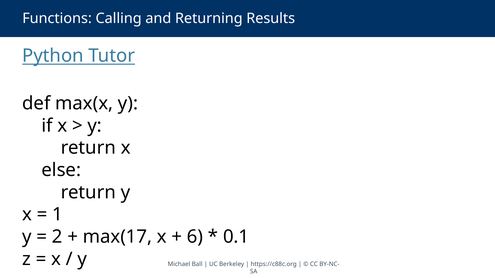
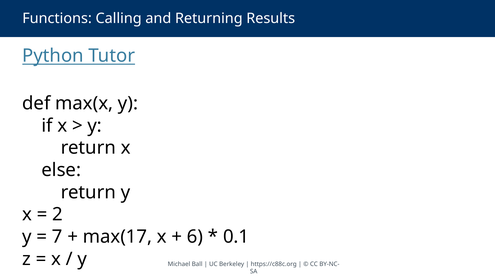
1: 1 -> 2 (58, 215)
2: 2 -> 7 (57, 237)
